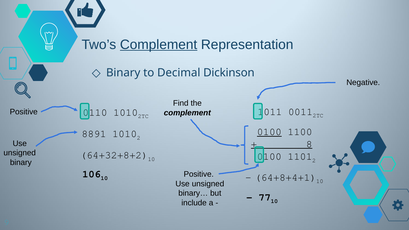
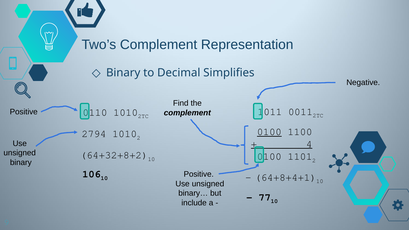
Complement underline: present -> none (159, 45)
Dickinson: Dickinson -> Simplifies (229, 73)
8891: 8891 -> 2794 (94, 134)
8: 8 -> 4 (309, 144)
